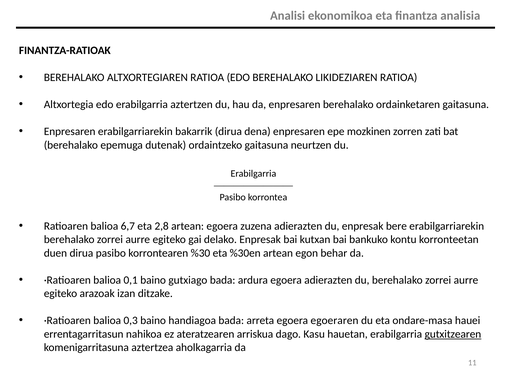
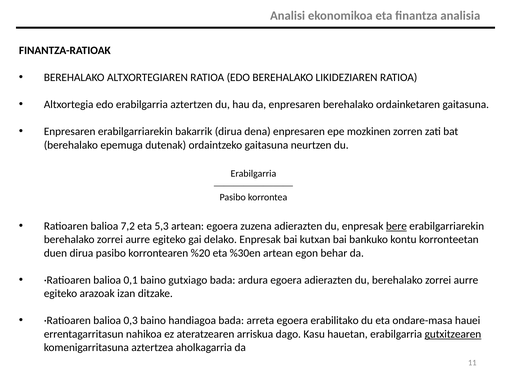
6,7: 6,7 -> 7,2 (128, 226)
2,8: 2,8 -> 5,3 (162, 226)
bere underline: none -> present (396, 226)
%30: %30 -> %20 (200, 253)
egoeraren: egoeraren -> erabilitako (335, 321)
